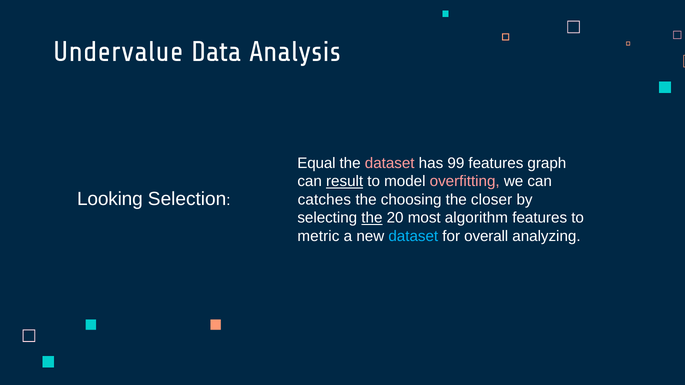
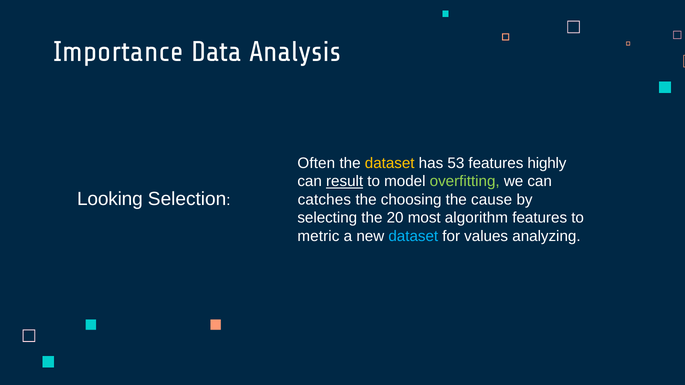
Undervalue: Undervalue -> Importance (118, 52)
Equal: Equal -> Often (316, 163)
dataset colour: pink -> yellow (390, 163)
99: 99 -> 53 (456, 163)
graph: graph -> highly (547, 163)
overfitting colour: pink -> light green (465, 182)
closer: closer -> cause (492, 200)
the underline: present -> none (372, 218)
overall: overall -> values (486, 236)
